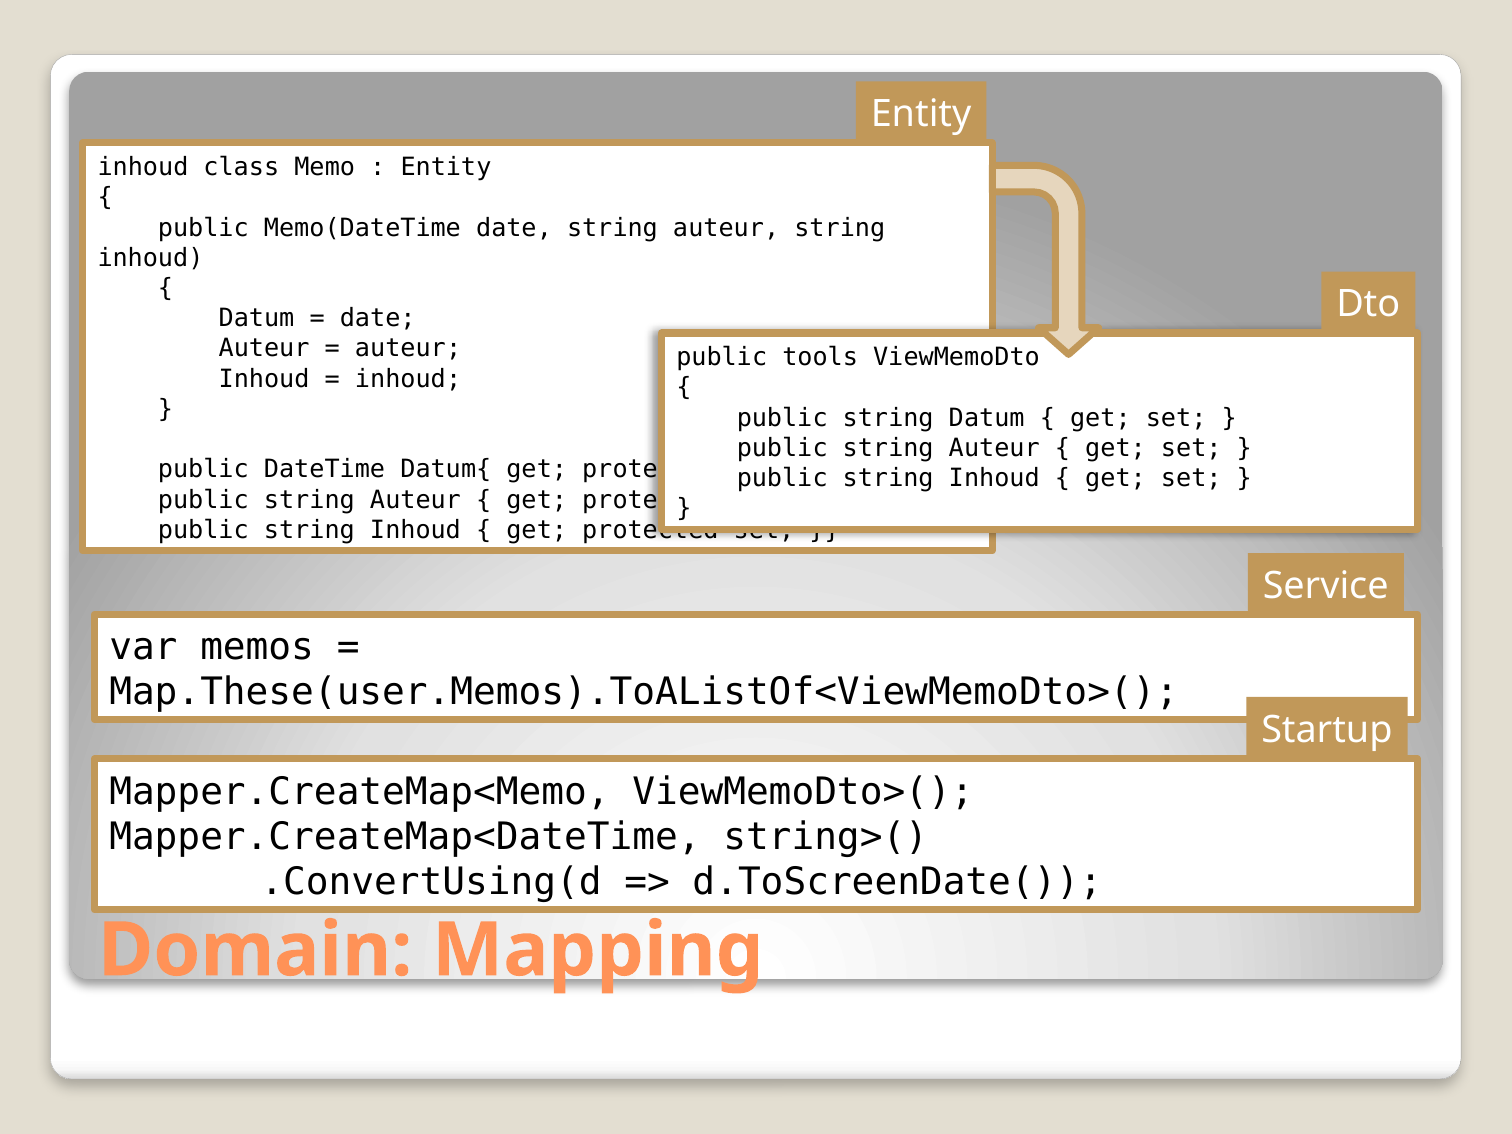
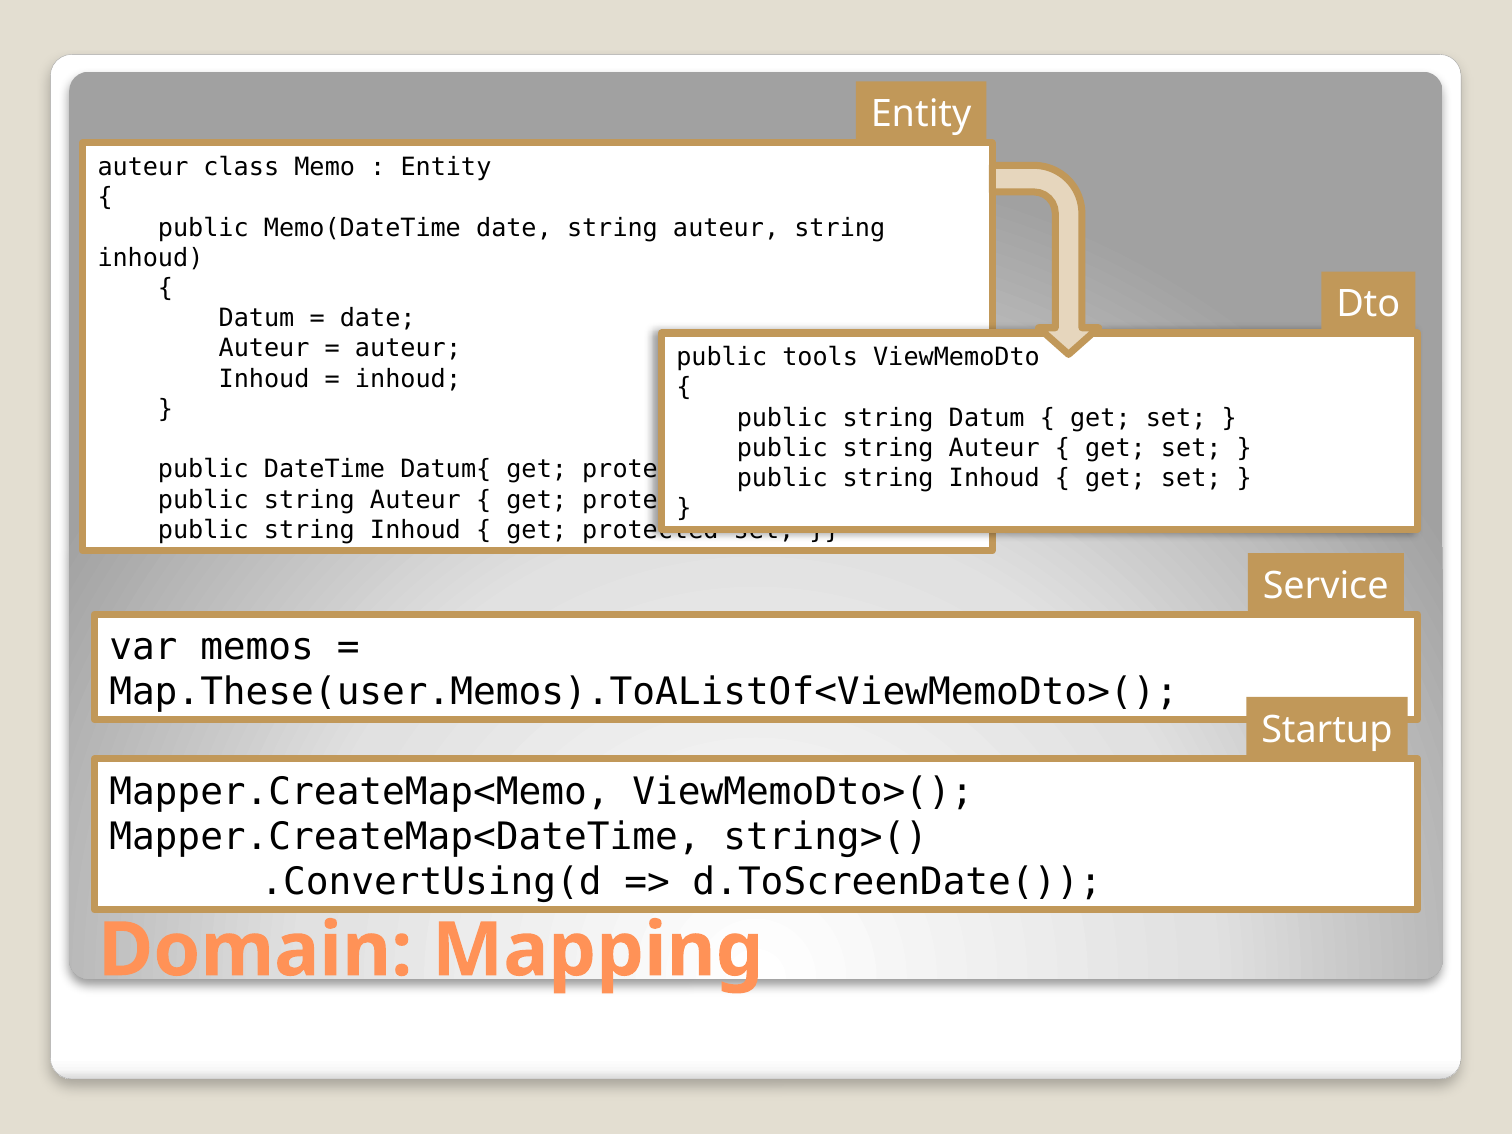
inhoud: inhoud -> auteur (143, 167)
